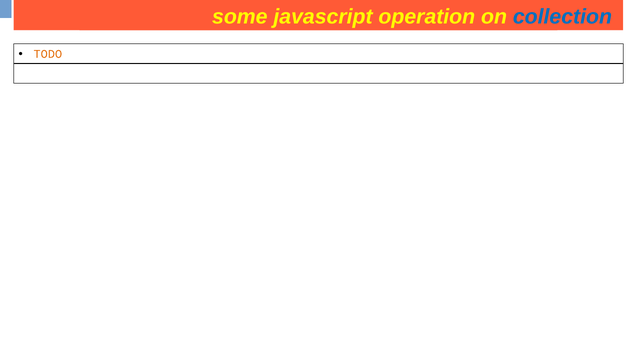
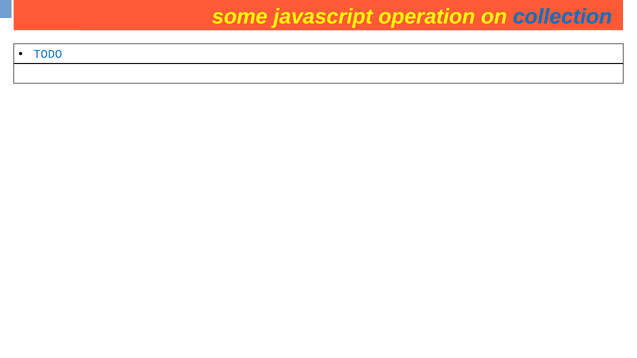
TODO colour: orange -> blue (48, 54)
